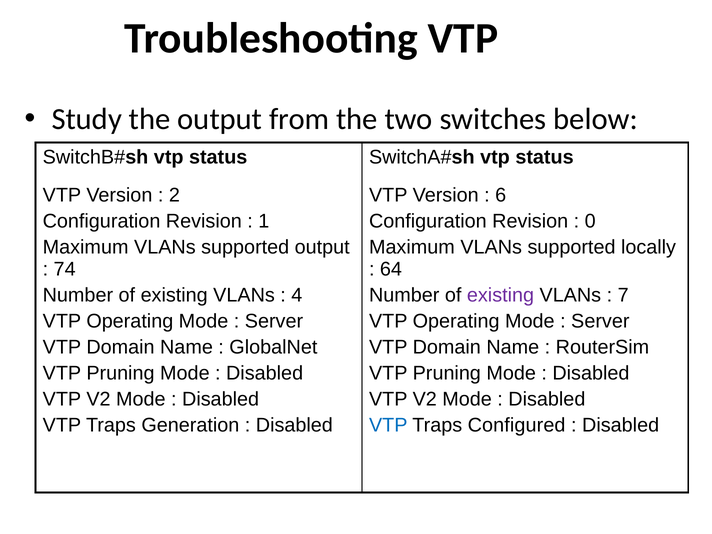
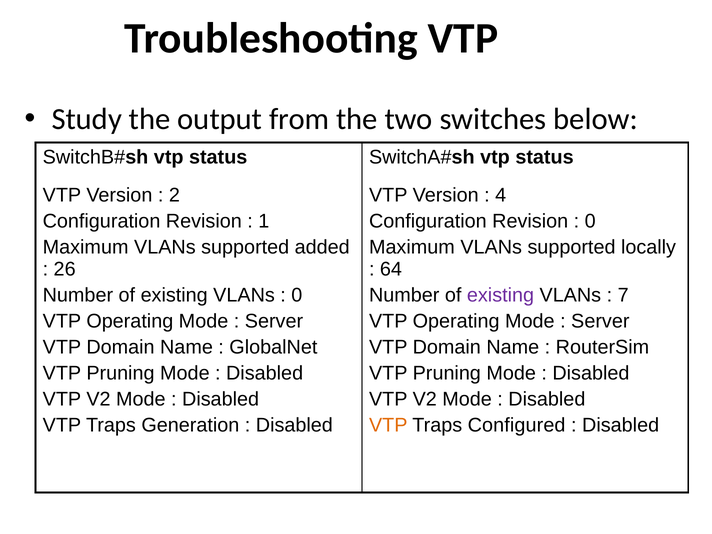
6: 6 -> 4 (501, 195)
supported output: output -> added (322, 247)
74: 74 -> 26 (65, 269)
4: 4 -> 0 (297, 295)
VTP colour: blue -> orange (388, 425)
